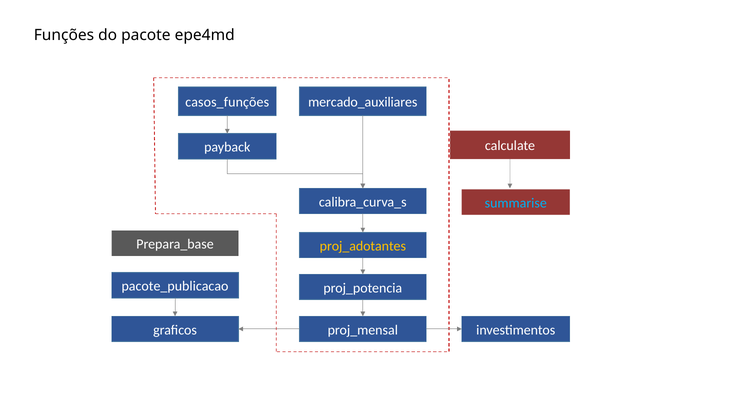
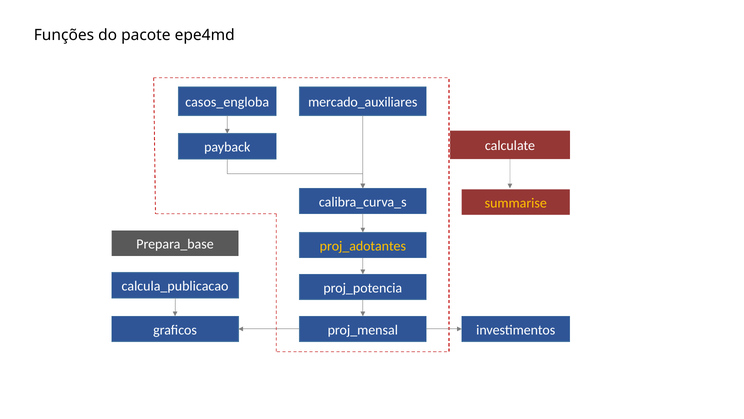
casos_funções: casos_funções -> casos_engloba (227, 102)
summarise colour: light blue -> yellow (516, 203)
pacote_publicacao: pacote_publicacao -> calcula_publicacao (175, 286)
